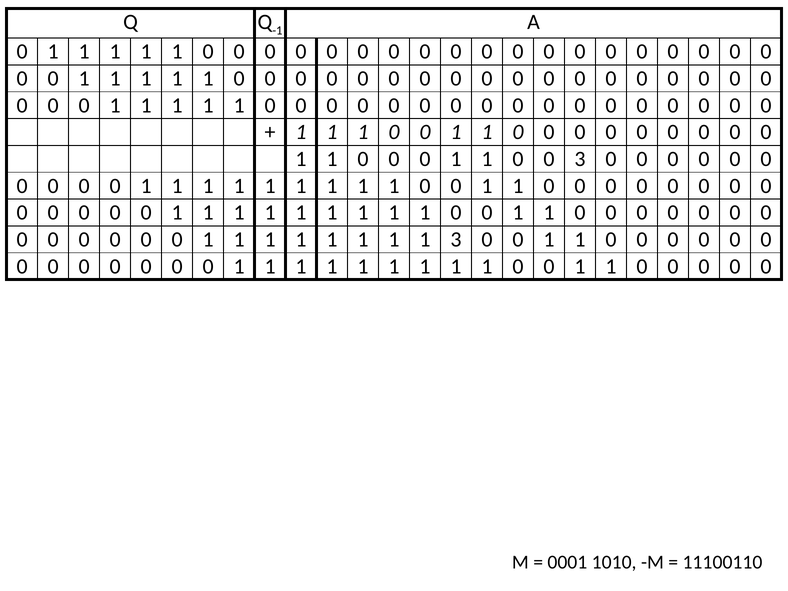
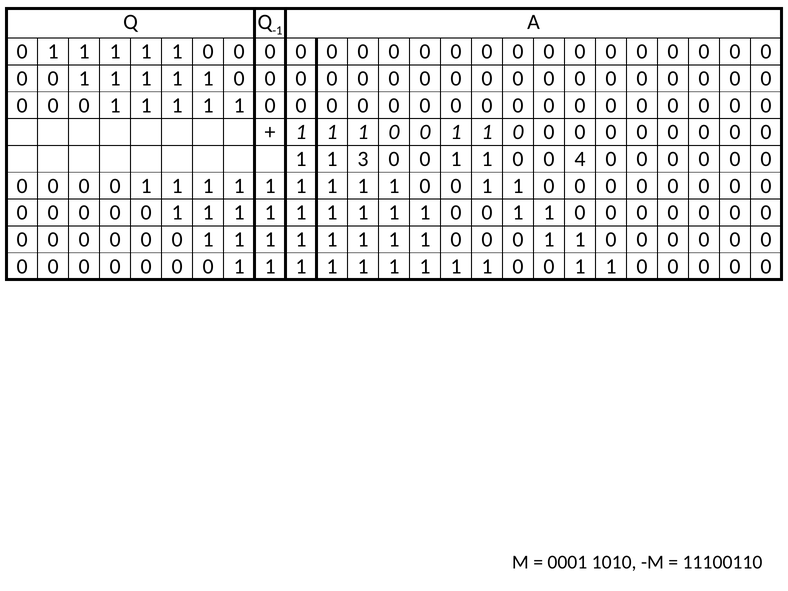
0: 0 -> 3 (363, 159)
0 3: 3 -> 4 (580, 159)
3: 3 -> 0 (456, 240)
